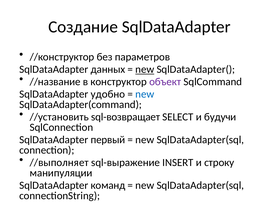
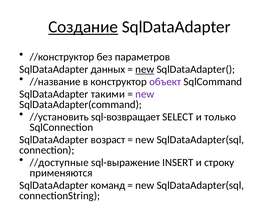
Создание underline: none -> present (83, 27)
удобно: удобно -> такими (108, 94)
new colour: blue -> purple (145, 94)
будучи: будучи -> только (220, 117)
первый: первый -> возраст (108, 140)
//выполняет: //выполняет -> //доступные (59, 163)
манипуляции: манипуляции -> применяются (61, 173)
